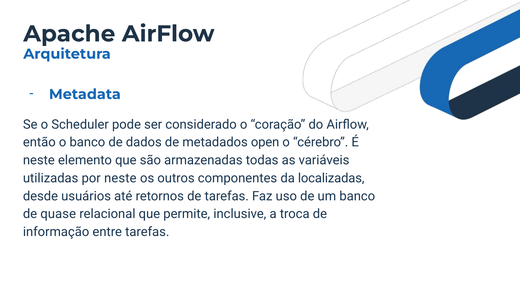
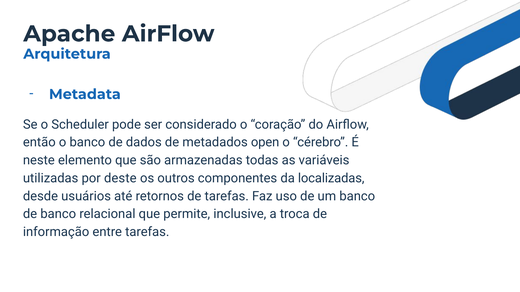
por neste: neste -> deste (120, 178)
de quase: quase -> banco (58, 214)
